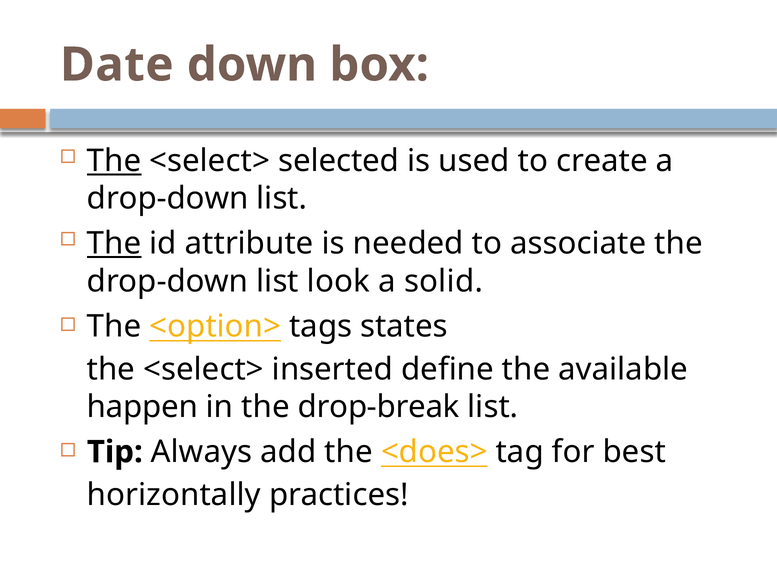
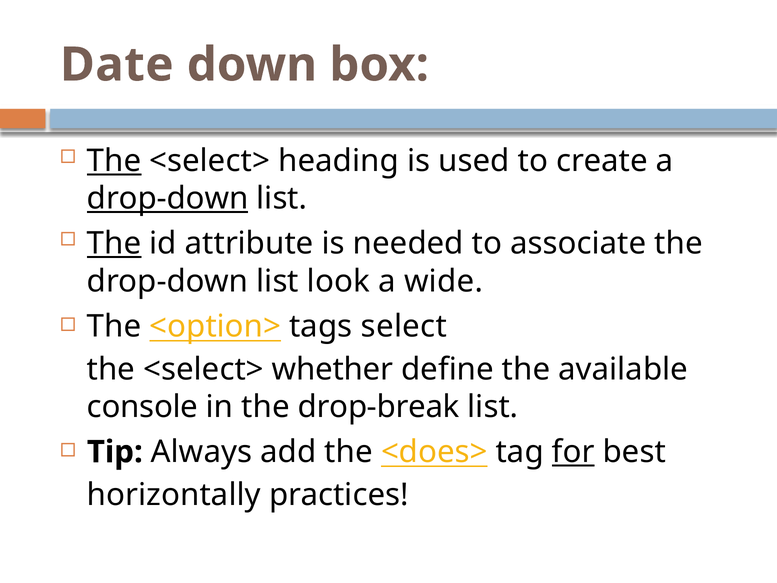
selected: selected -> heading (339, 161)
drop-down underline: none -> present (168, 198)
solid: solid -> wide (444, 281)
states: states -> select (404, 326)
inserted: inserted -> whether (333, 369)
happen: happen -> console (142, 407)
for underline: none -> present (573, 452)
